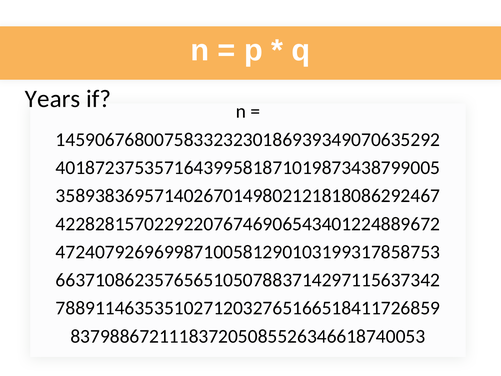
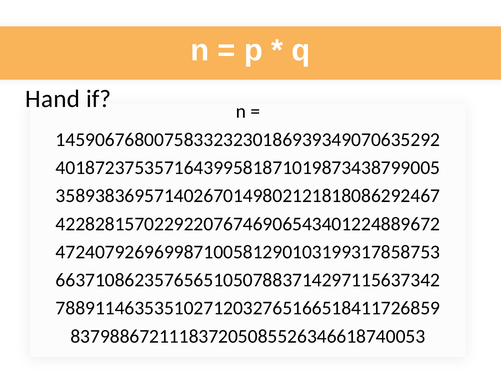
Years: Years -> Hand (53, 99)
